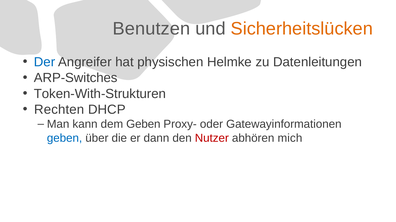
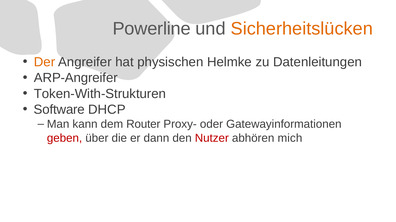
Benutzen: Benutzen -> Powerline (152, 29)
Der colour: blue -> orange (45, 62)
ARP-Switches: ARP-Switches -> ARP-Angreifer (76, 78)
Rechten: Rechten -> Software (59, 110)
dem Geben: Geben -> Router (143, 125)
geben colour: blue -> red (65, 138)
